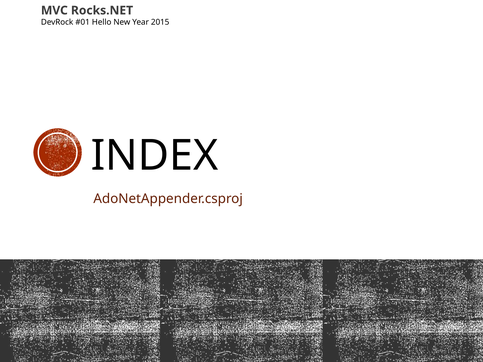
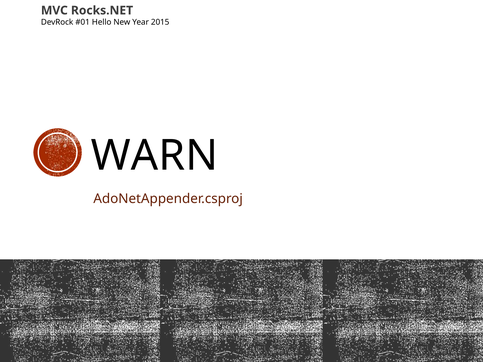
INDEX: INDEX -> WARN (154, 156)
